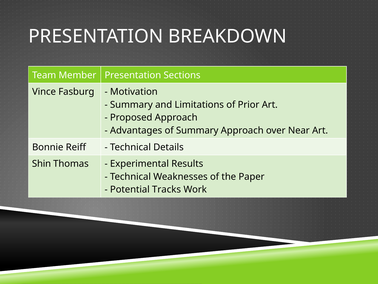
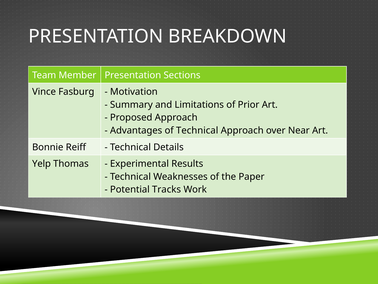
of Summary: Summary -> Technical (197, 130)
Shin: Shin -> Yelp (41, 164)
